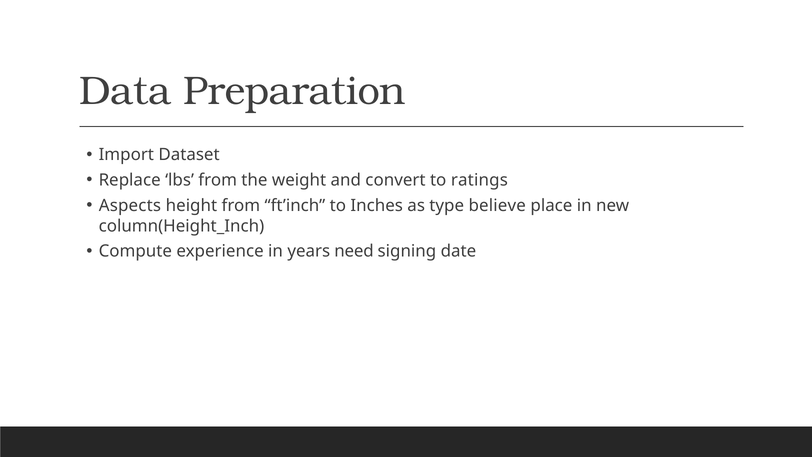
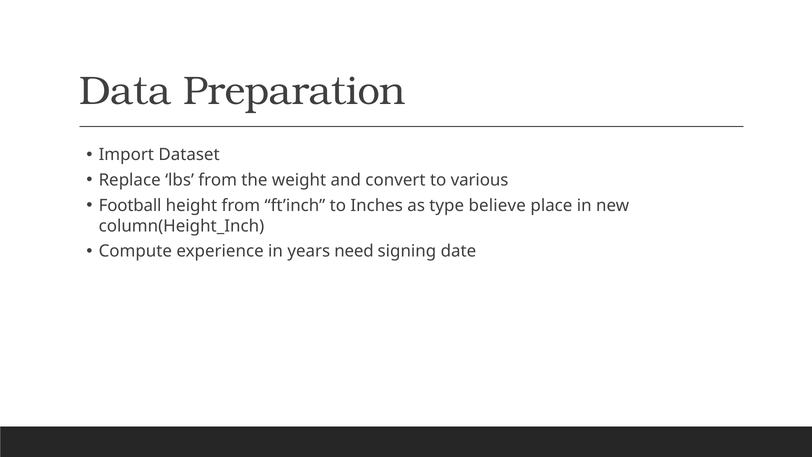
ratings: ratings -> various (480, 180)
Aspects: Aspects -> Football (130, 206)
